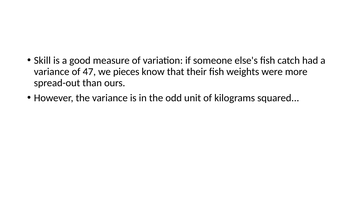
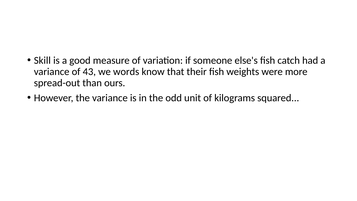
47: 47 -> 43 (89, 72)
pieces: pieces -> words (126, 72)
